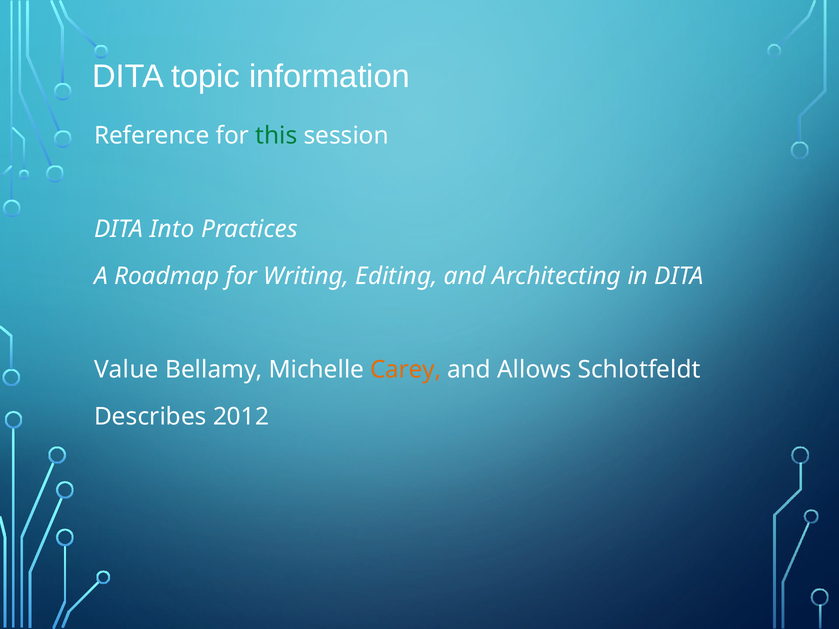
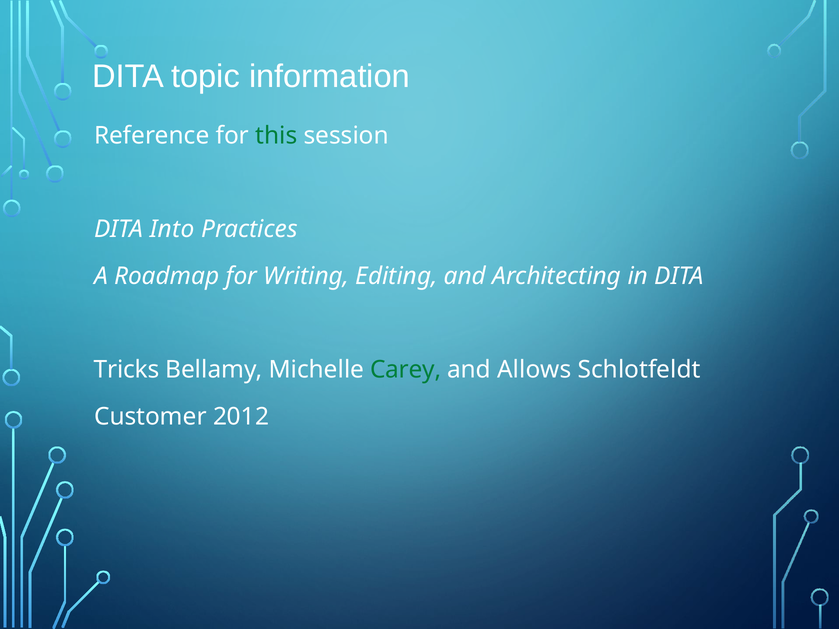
Value: Value -> Tricks (127, 370)
Carey colour: orange -> green (406, 370)
Describes: Describes -> Customer (150, 417)
